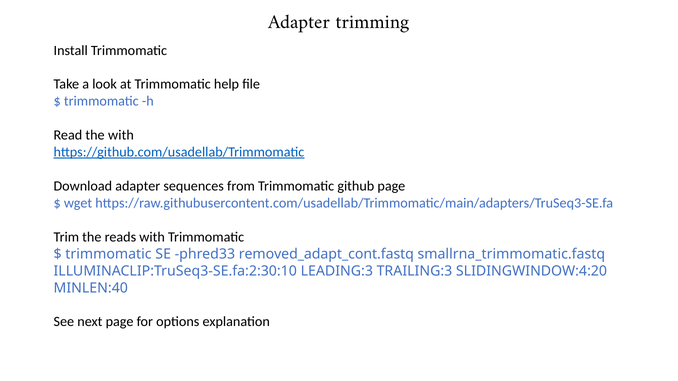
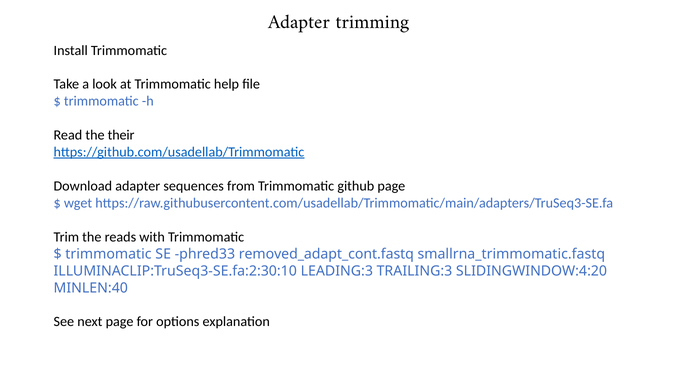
the with: with -> their (121, 135)
